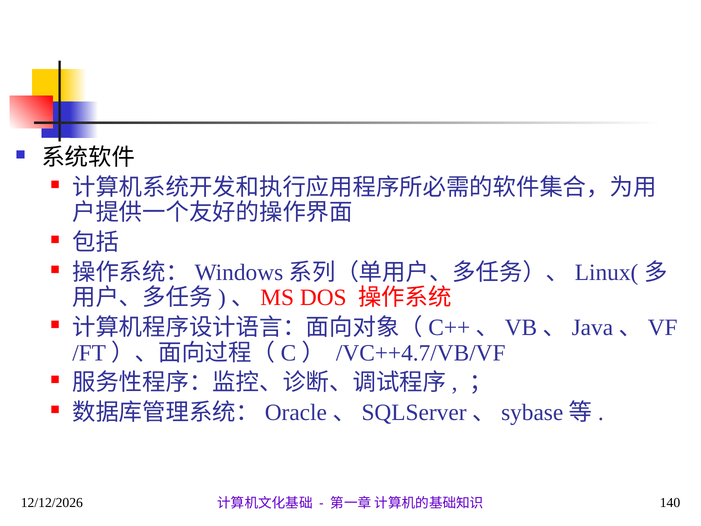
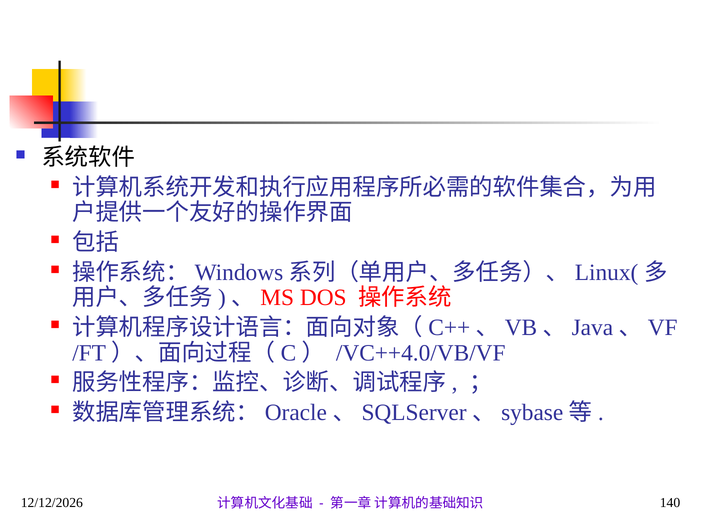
/VC++4.7/VB/VF: /VC++4.7/VB/VF -> /VC++4.0/VB/VF (421, 353)
